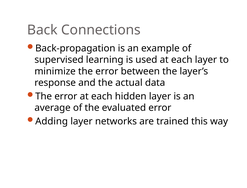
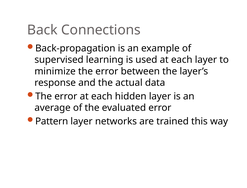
Adding: Adding -> Pattern (52, 121)
